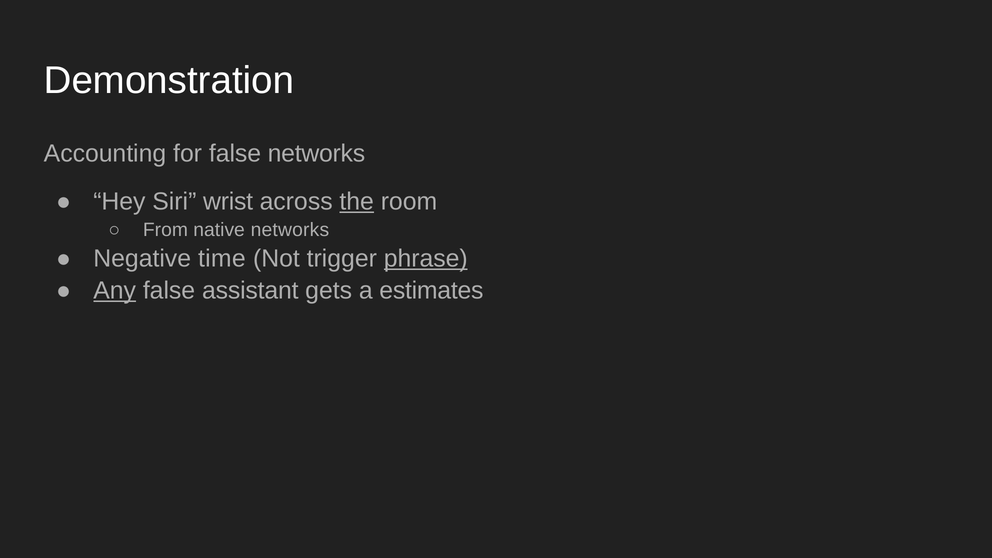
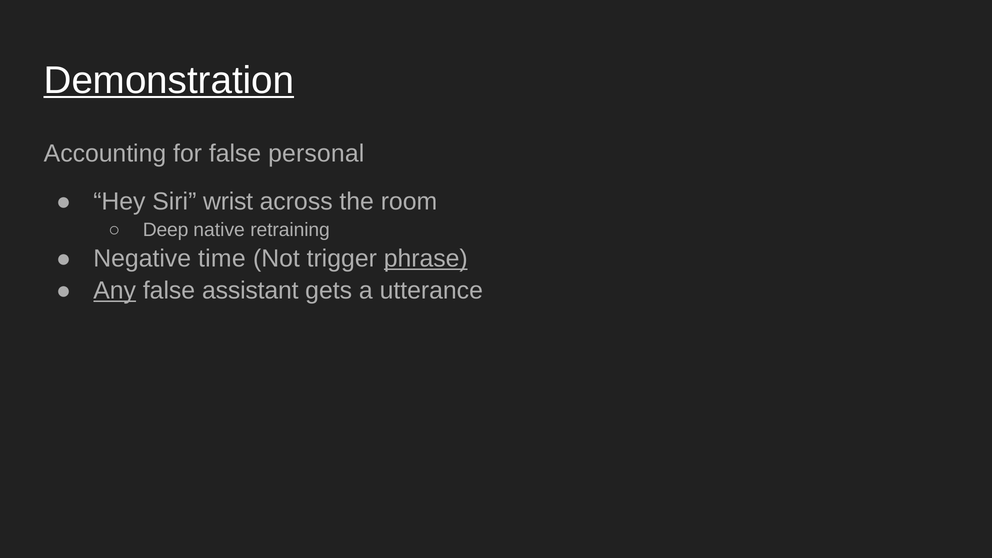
Demonstration underline: none -> present (169, 80)
false networks: networks -> personal (316, 153)
the underline: present -> none (357, 202)
From: From -> Deep (166, 230)
native networks: networks -> retraining (290, 230)
estimates: estimates -> utterance (431, 291)
